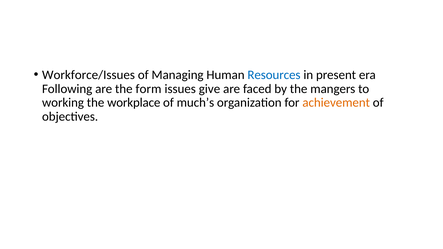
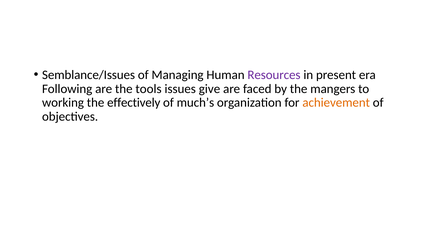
Workforce/Issues: Workforce/Issues -> Semblance/Issues (89, 75)
Resources colour: blue -> purple (274, 75)
form: form -> tools (149, 89)
workplace: workplace -> effectively (134, 103)
